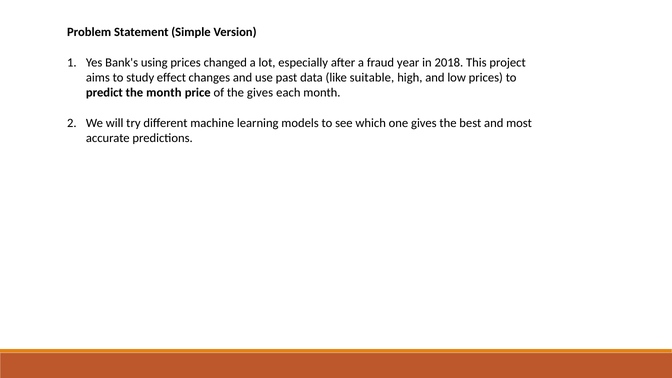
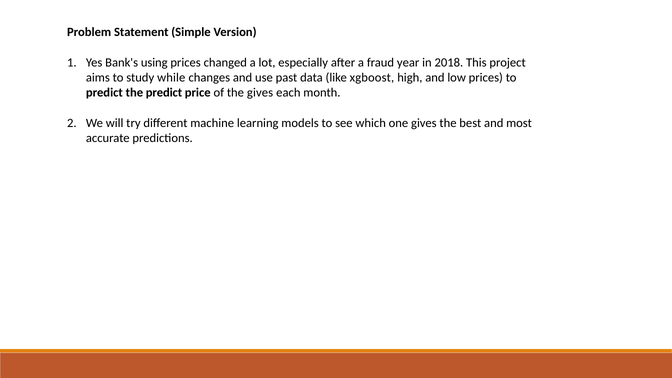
effect: effect -> while (171, 78)
suitable: suitable -> xgboost (372, 78)
the month: month -> predict (164, 93)
